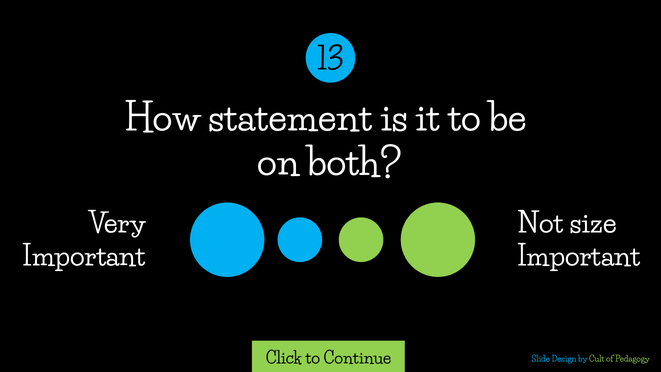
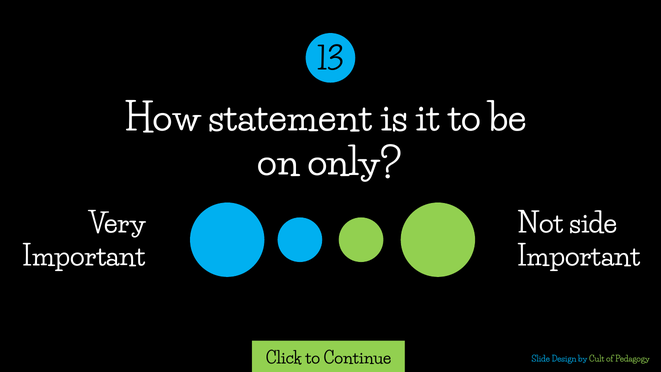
both: both -> only (355, 163)
size: size -> side (593, 223)
